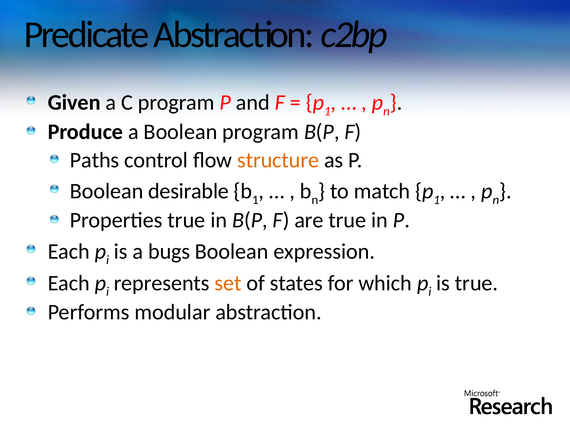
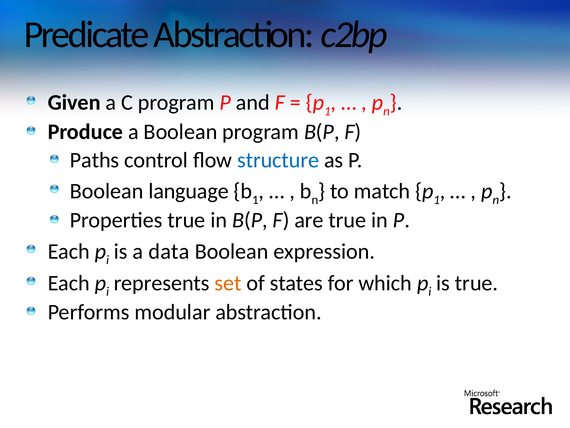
structure colour: orange -> blue (278, 160)
desirable: desirable -> language (189, 191)
bugs: bugs -> data (169, 251)
